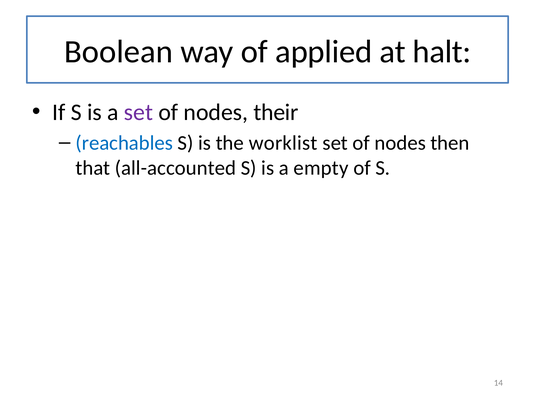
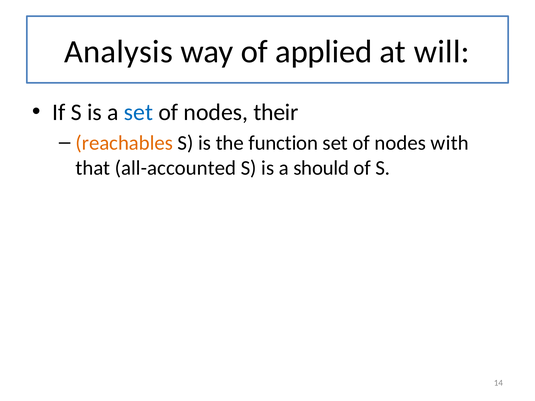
Boolean: Boolean -> Analysis (118, 52)
halt: halt -> will (442, 52)
set colour: purple -> blue (138, 112)
reachables colour: blue -> orange (124, 143)
worklist: worklist -> function (283, 143)
then: then -> with (450, 143)
empty: empty -> should (321, 168)
